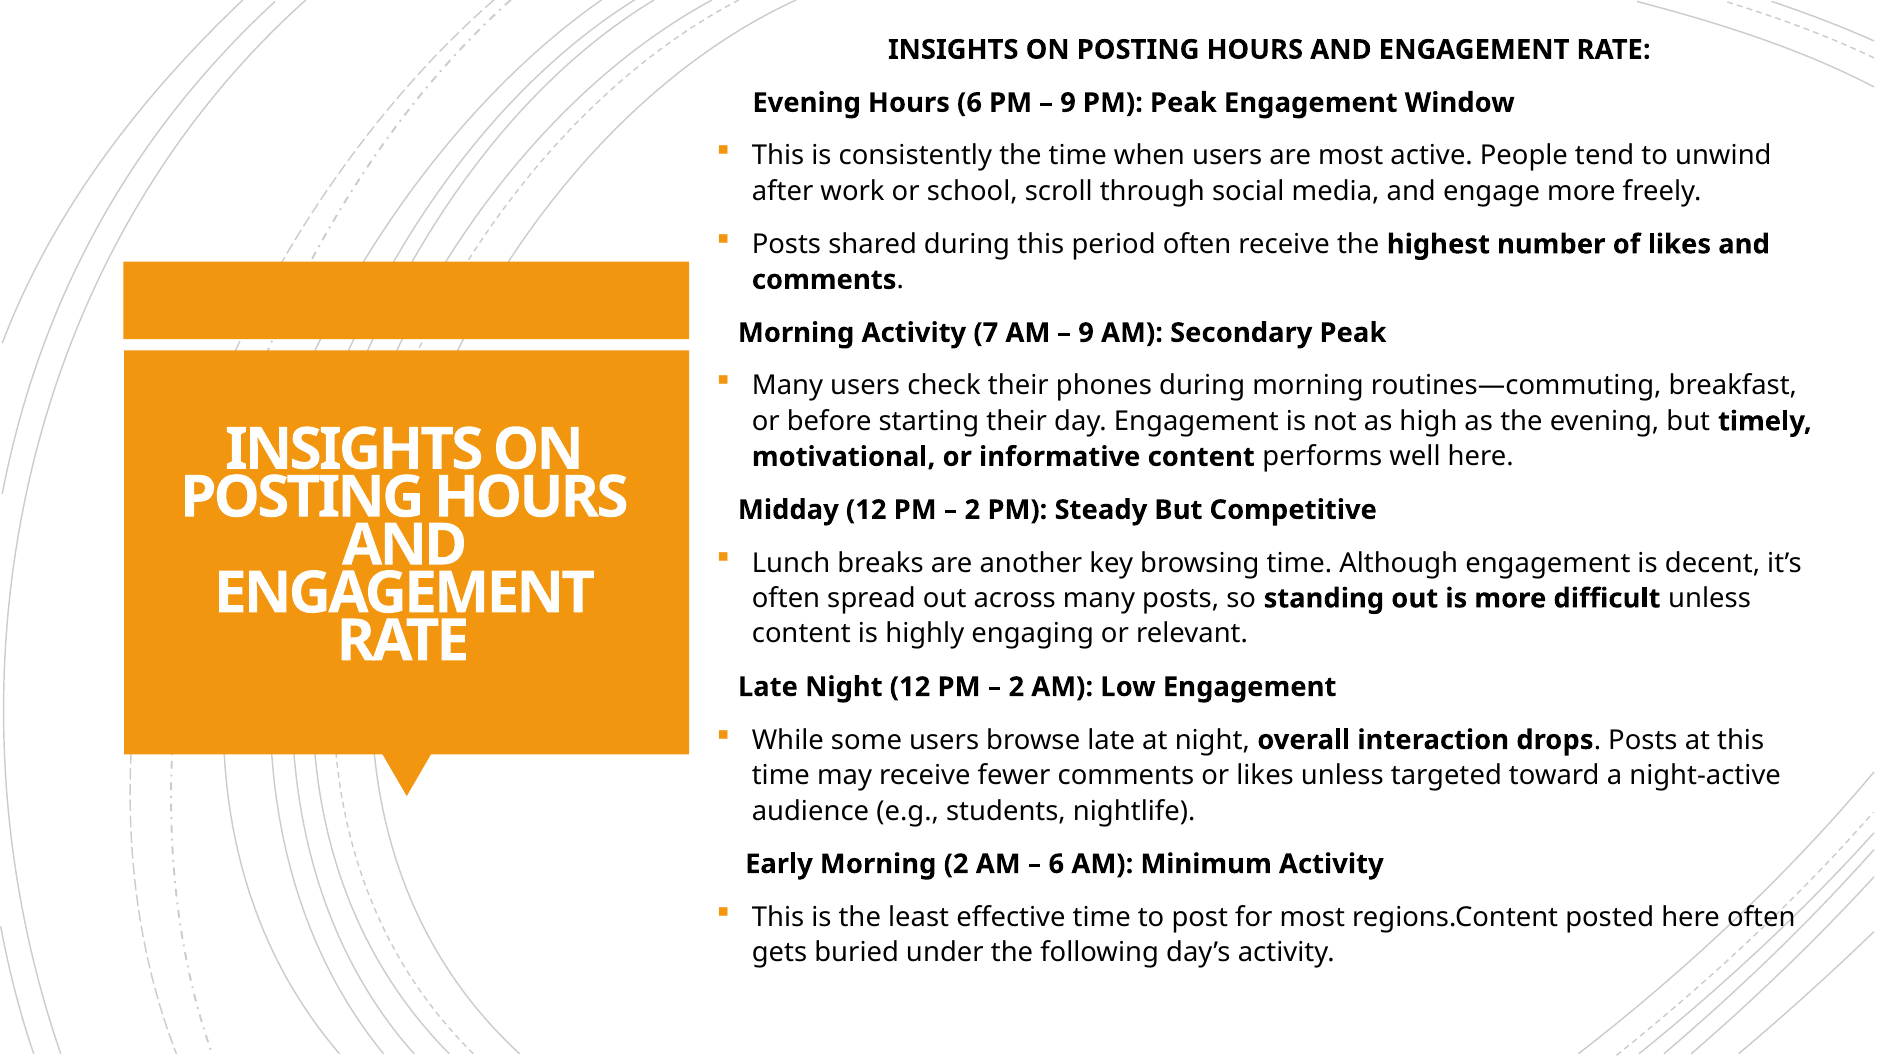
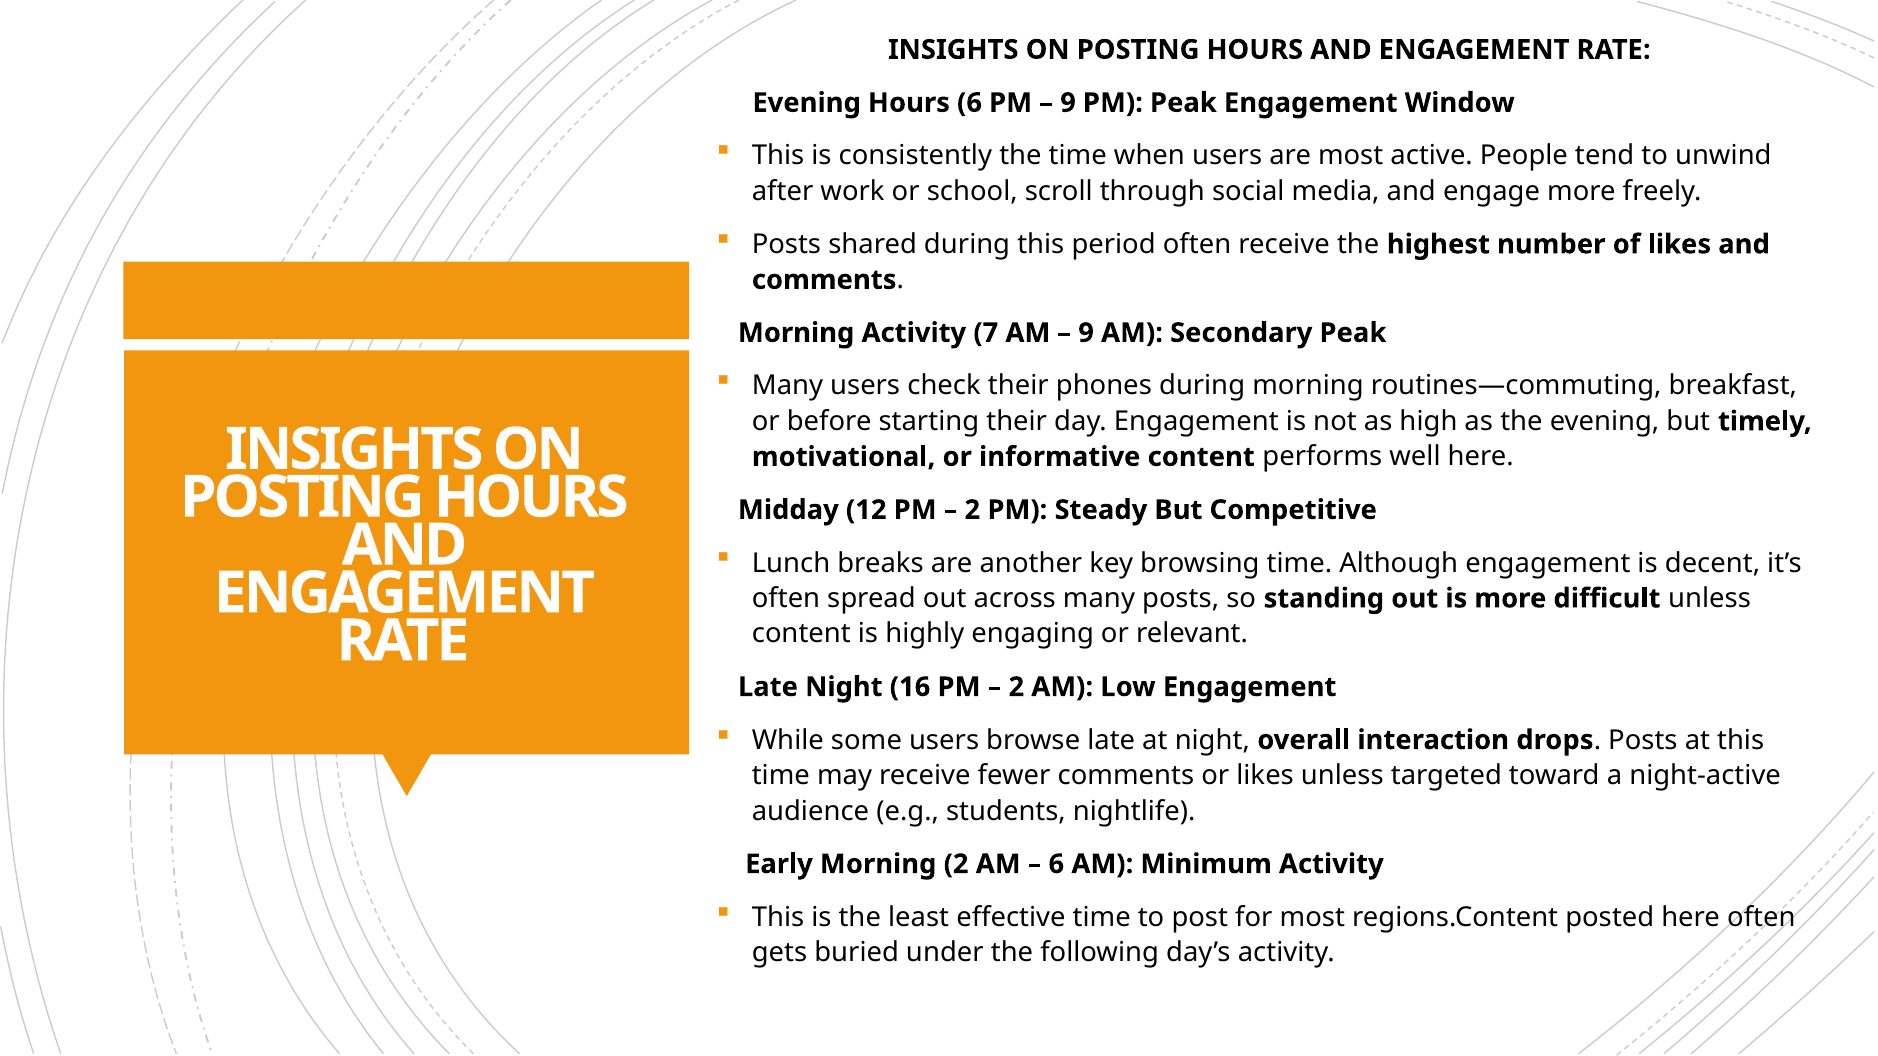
Night 12: 12 -> 16 (910, 687)
